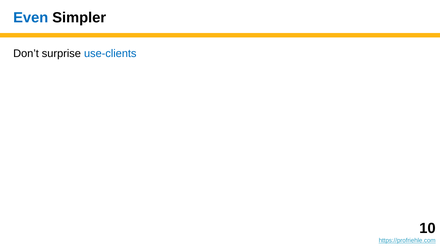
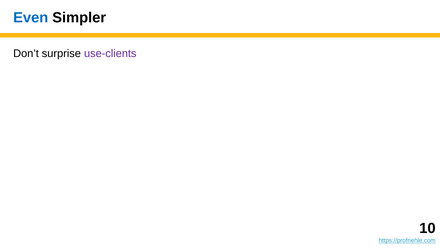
use-clients colour: blue -> purple (110, 53)
